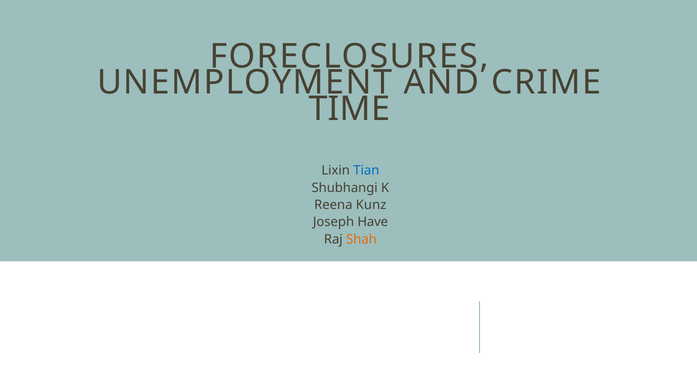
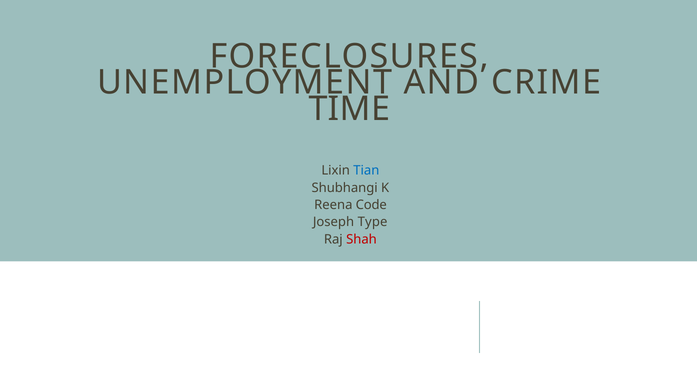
Kunz: Kunz -> Code (371, 205)
Have: Have -> Type (373, 222)
Shah colour: orange -> red (361, 239)
